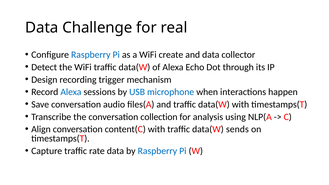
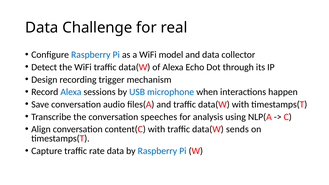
create: create -> model (171, 55)
collection: collection -> speeches (159, 117)
